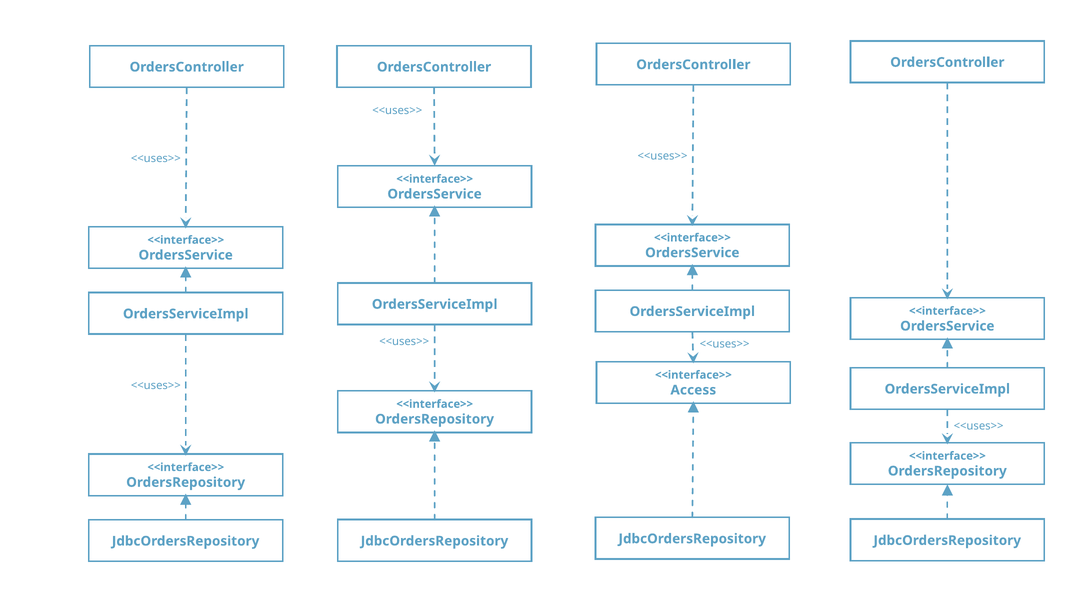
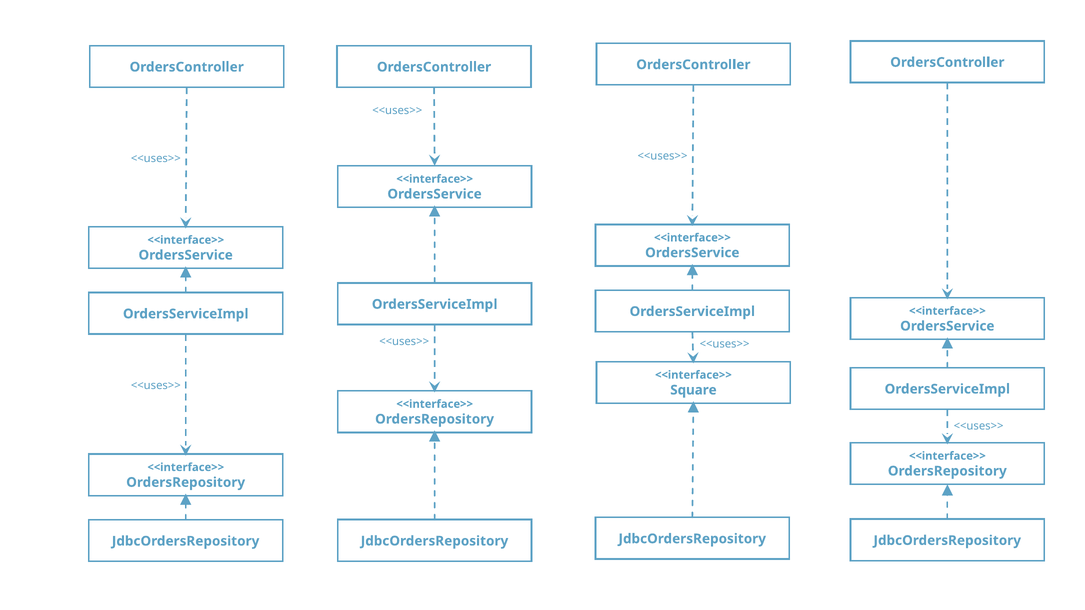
Access: Access -> Square (693, 390)
